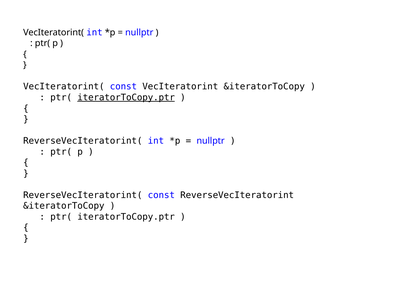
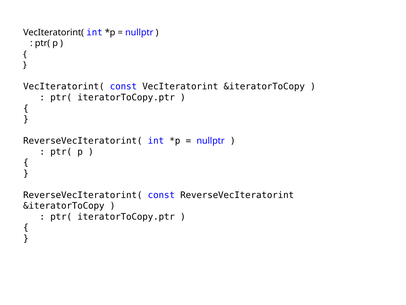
iteratorToCopy.ptr underline: present -> none (126, 97)
